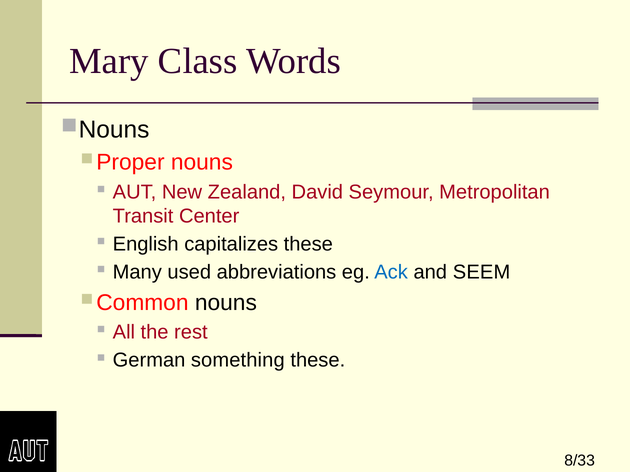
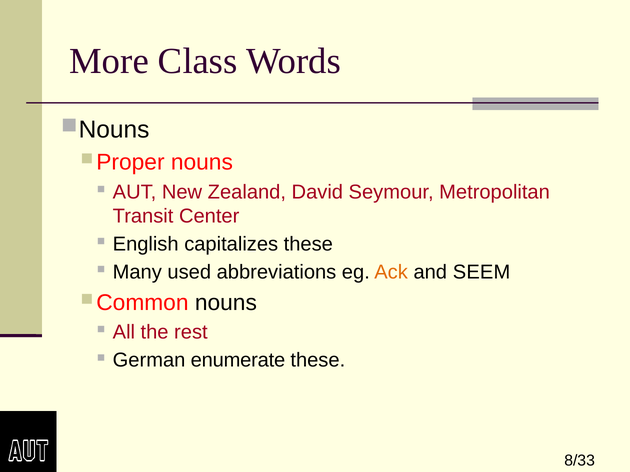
Mary: Mary -> More (109, 61)
Ack colour: blue -> orange (391, 273)
something: something -> enumerate (238, 361)
